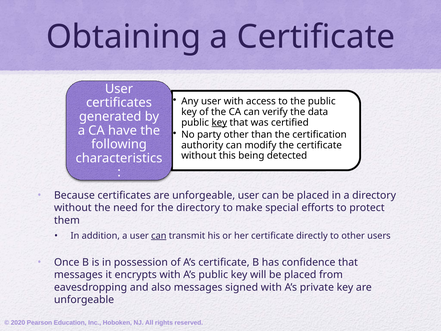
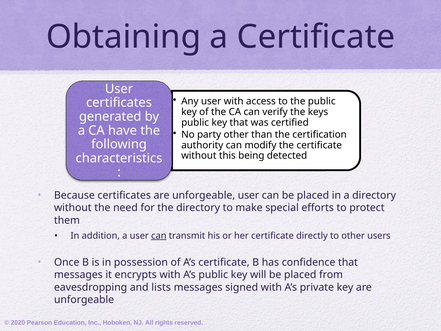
data: data -> keys (318, 112)
key underline: present -> none (219, 122)
also: also -> lists (161, 287)
